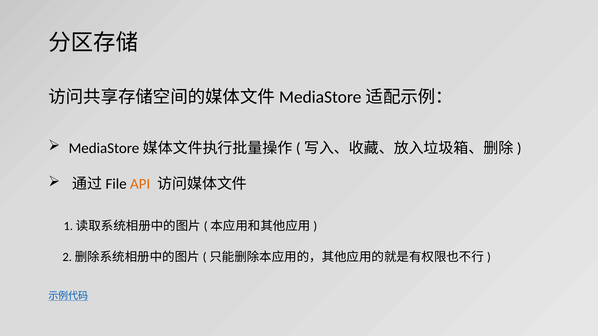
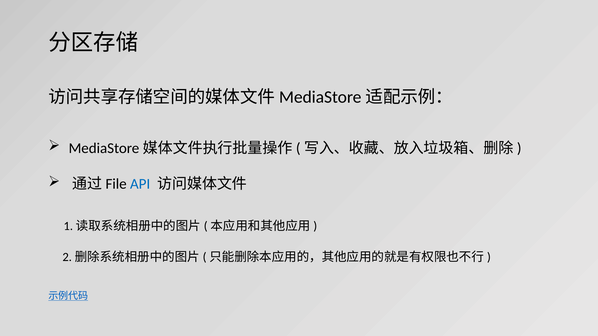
API colour: orange -> blue (140, 184)
